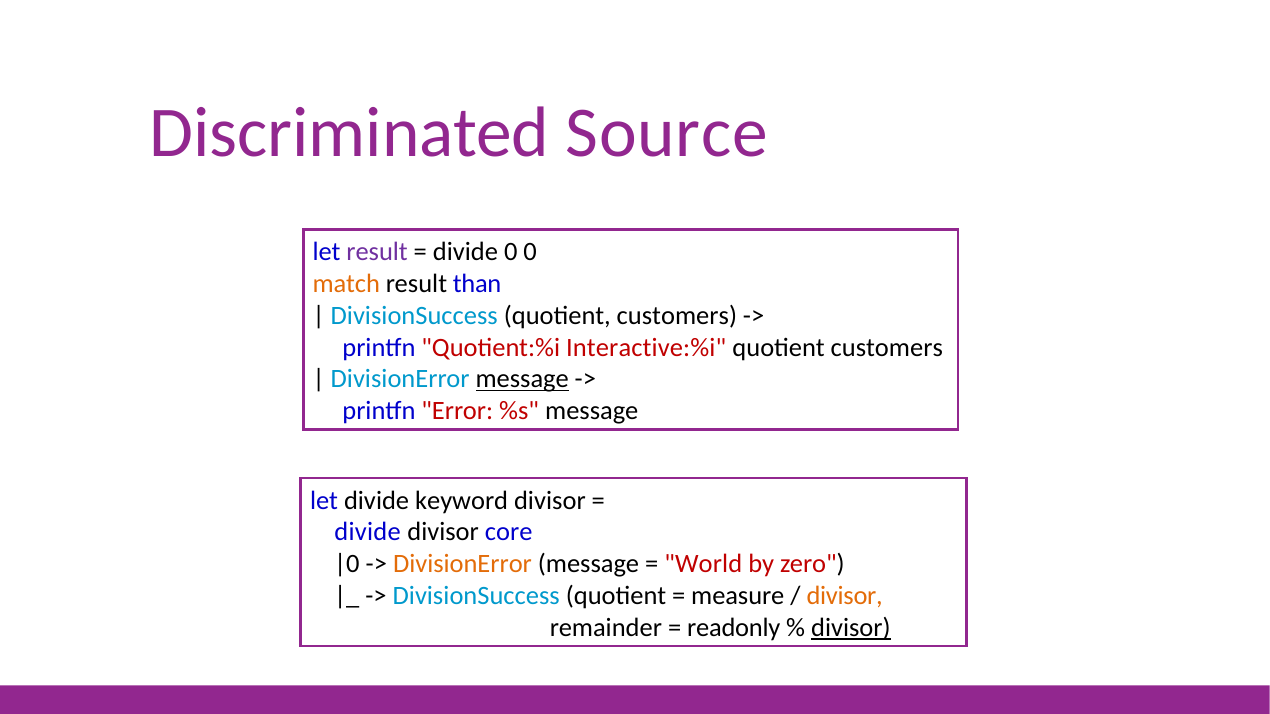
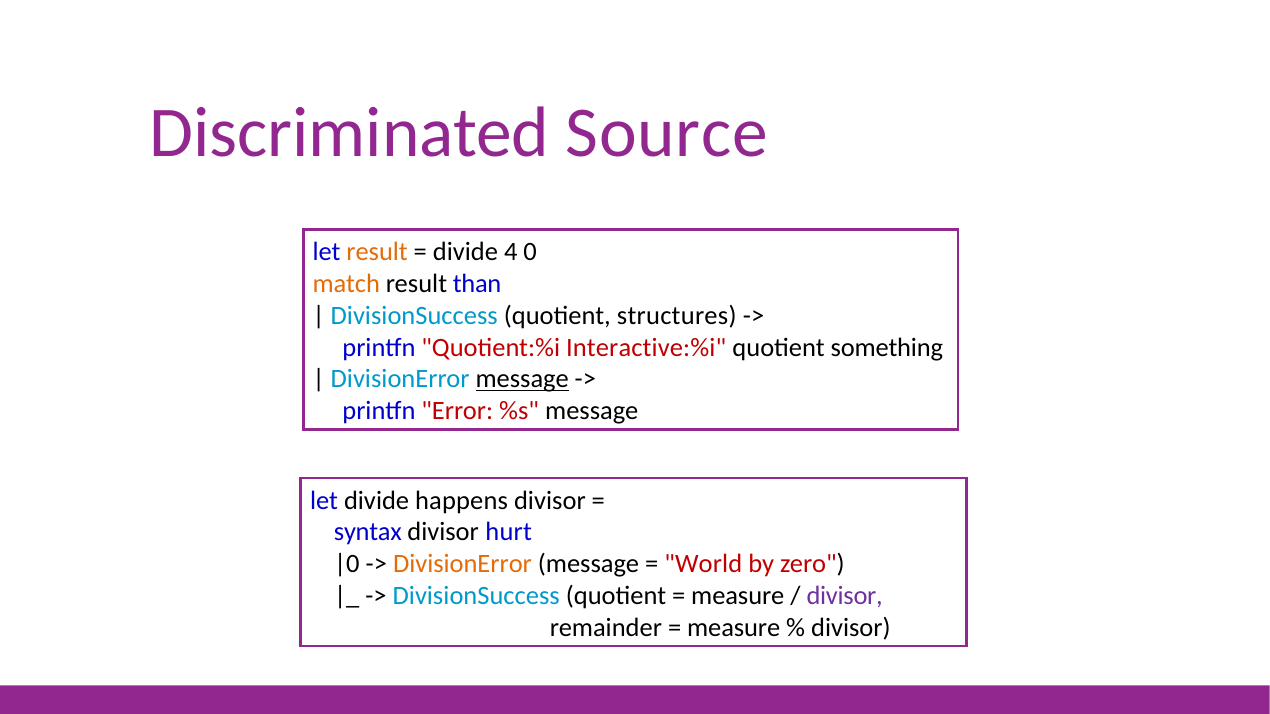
result colour: purple -> orange (377, 252)
divide 0: 0 -> 4 (511, 252)
DivisionSuccess quotient customers: customers -> structures (677, 316)
customers: customers -> something (887, 347)
keyword: keyword -> happens (462, 501)
divide: divide -> syntax (368, 533)
core: core -> hurt (509, 533)
divisor colour: orange -> purple (845, 596)
readonly: readonly -> measure (734, 628)
divisor underline: present -> none (851, 628)
